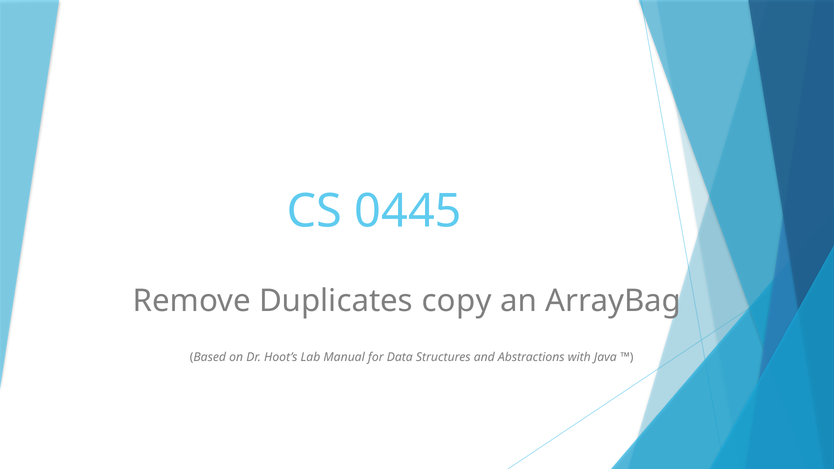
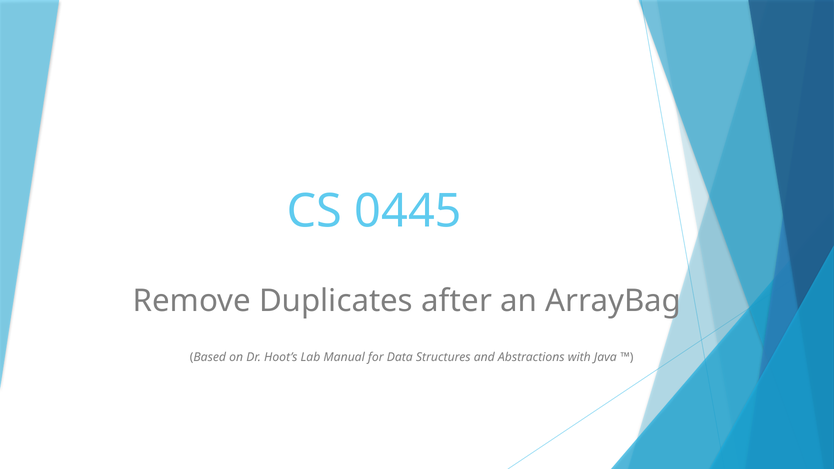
copy: copy -> after (457, 301)
